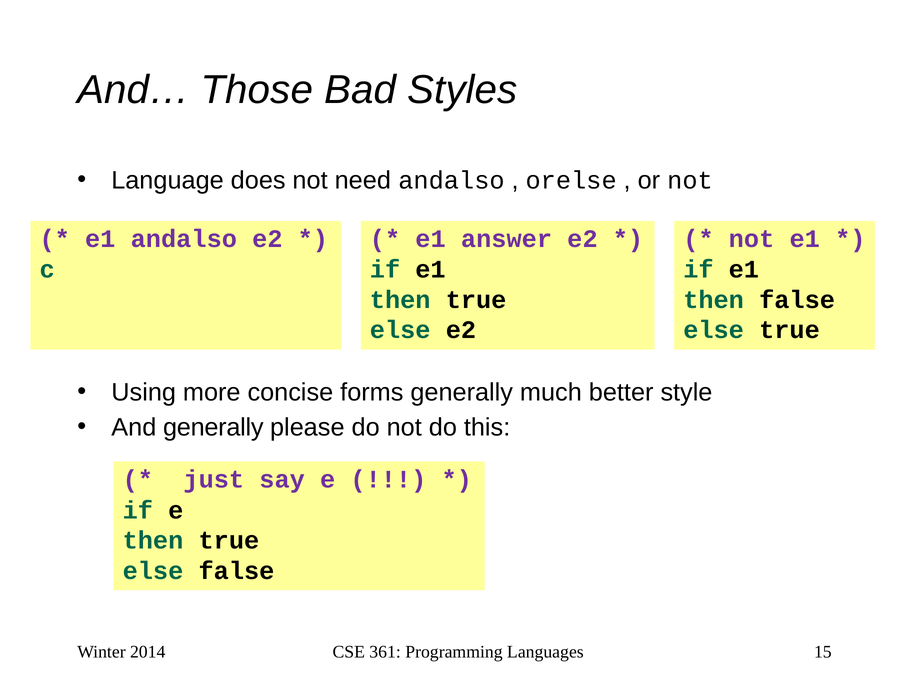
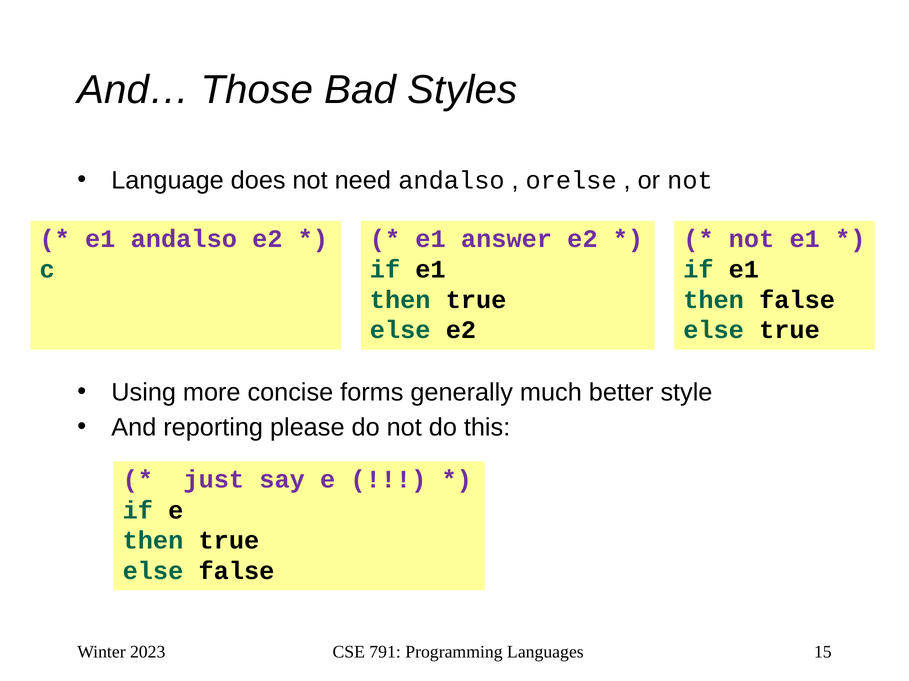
And generally: generally -> reporting (213, 428)
2014: 2014 -> 2023 (148, 653)
361: 361 -> 791 (385, 653)
